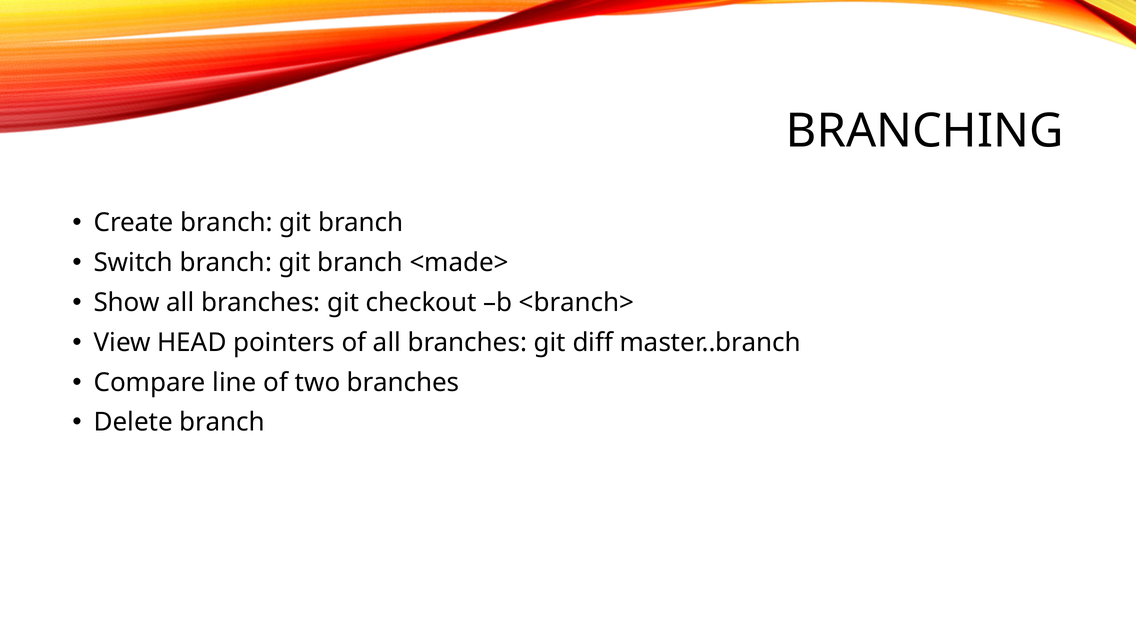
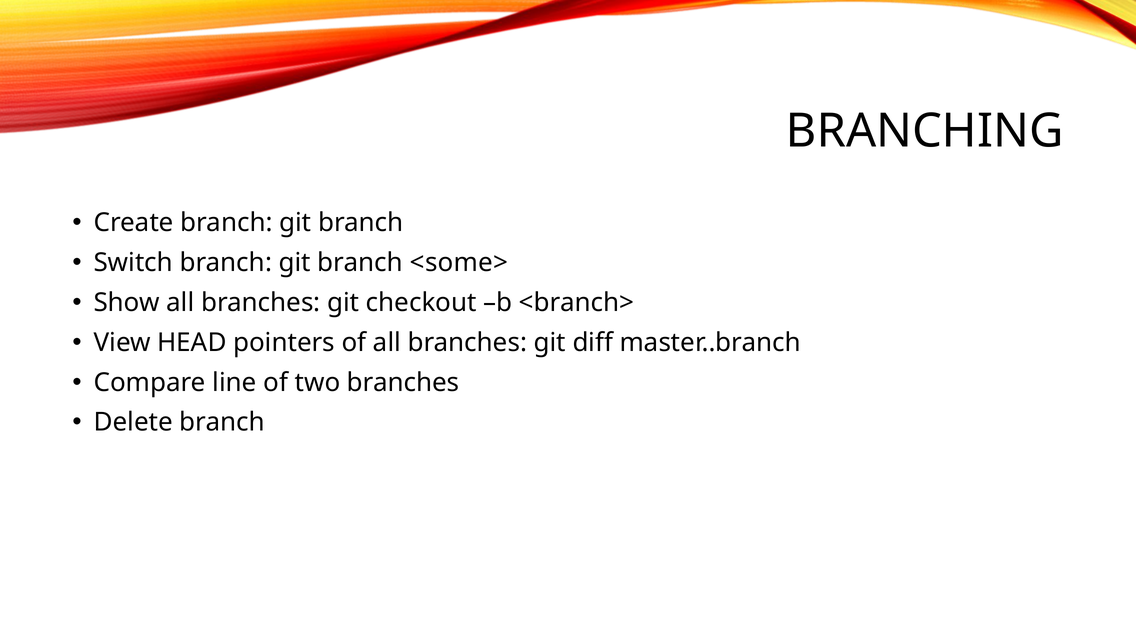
<made>: <made> -> <some> (459, 263)
